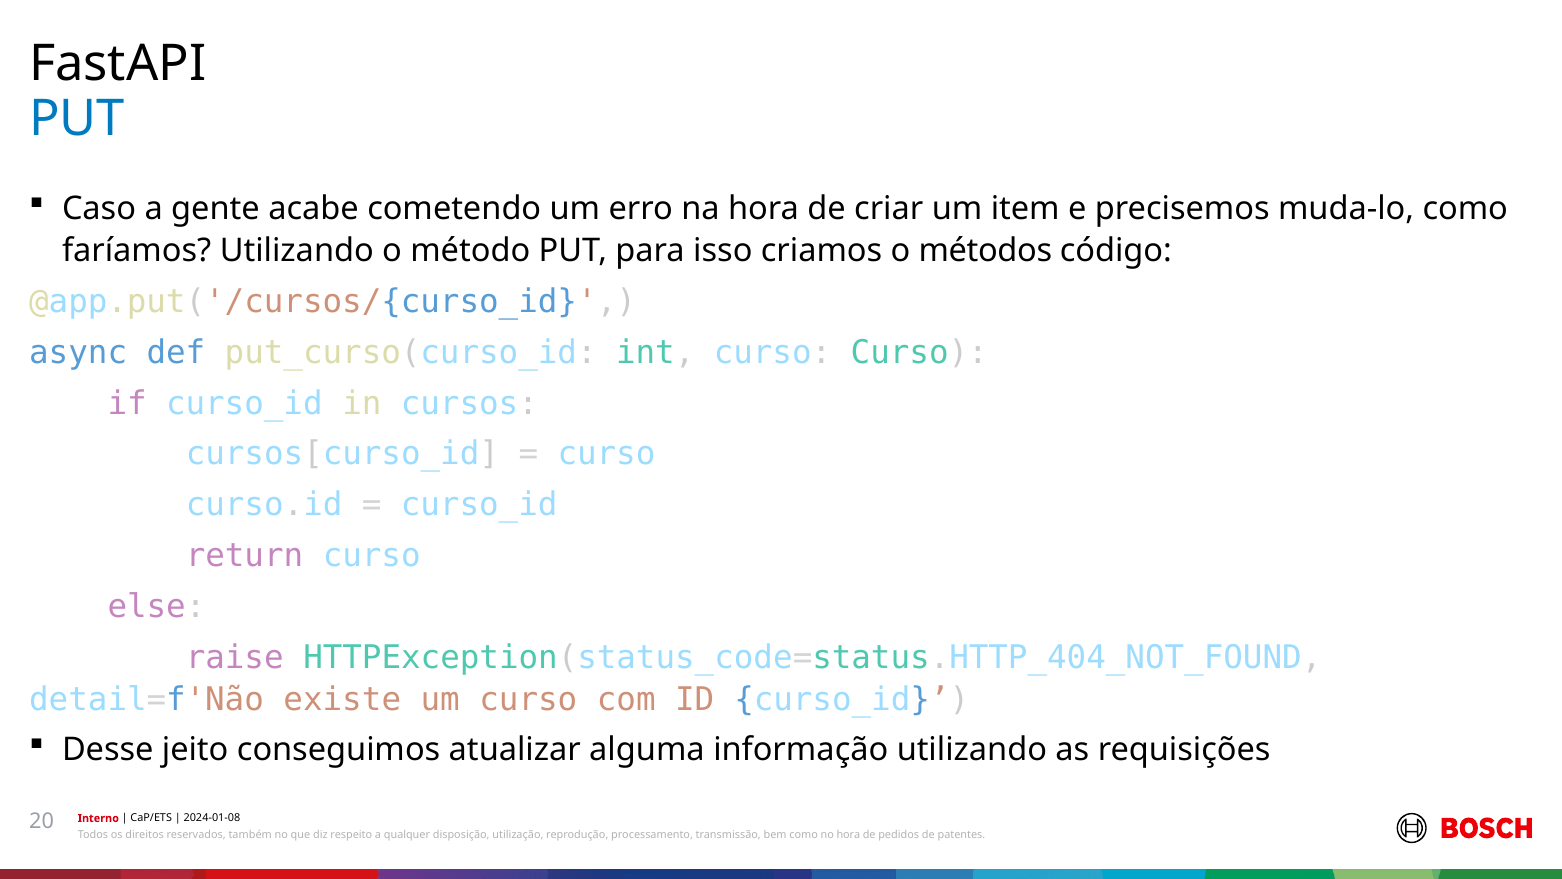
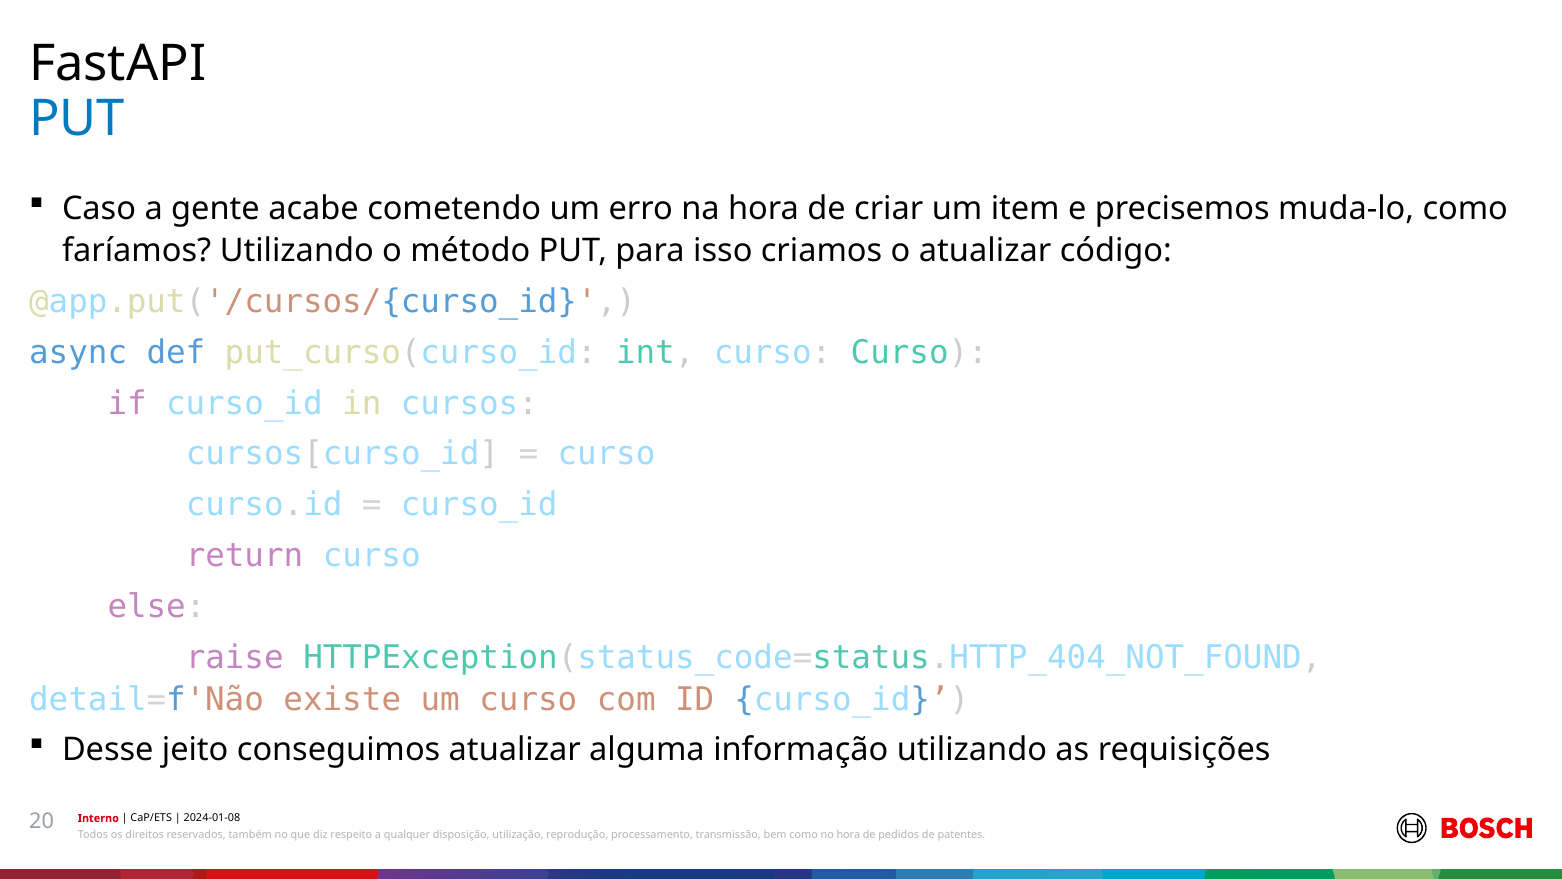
o métodos: métodos -> atualizar (985, 251)
